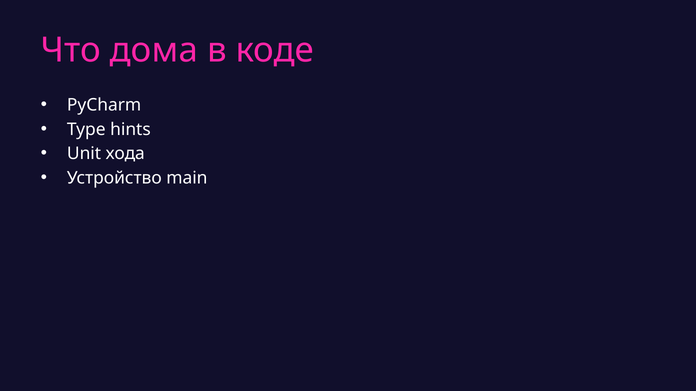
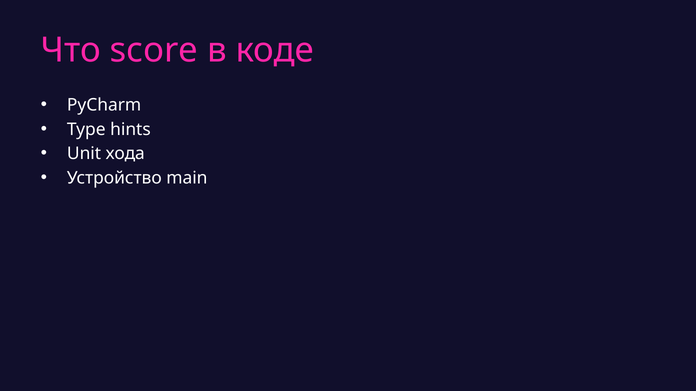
дома: дома -> score (154, 51)
